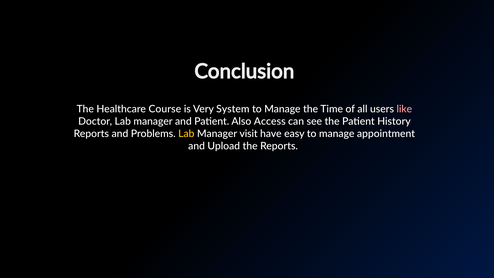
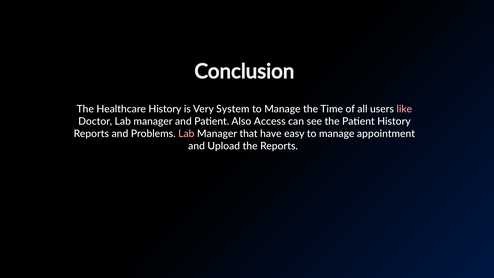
Healthcare Course: Course -> History (165, 109)
Lab colour: yellow -> pink (186, 134)
visit: visit -> that (249, 134)
